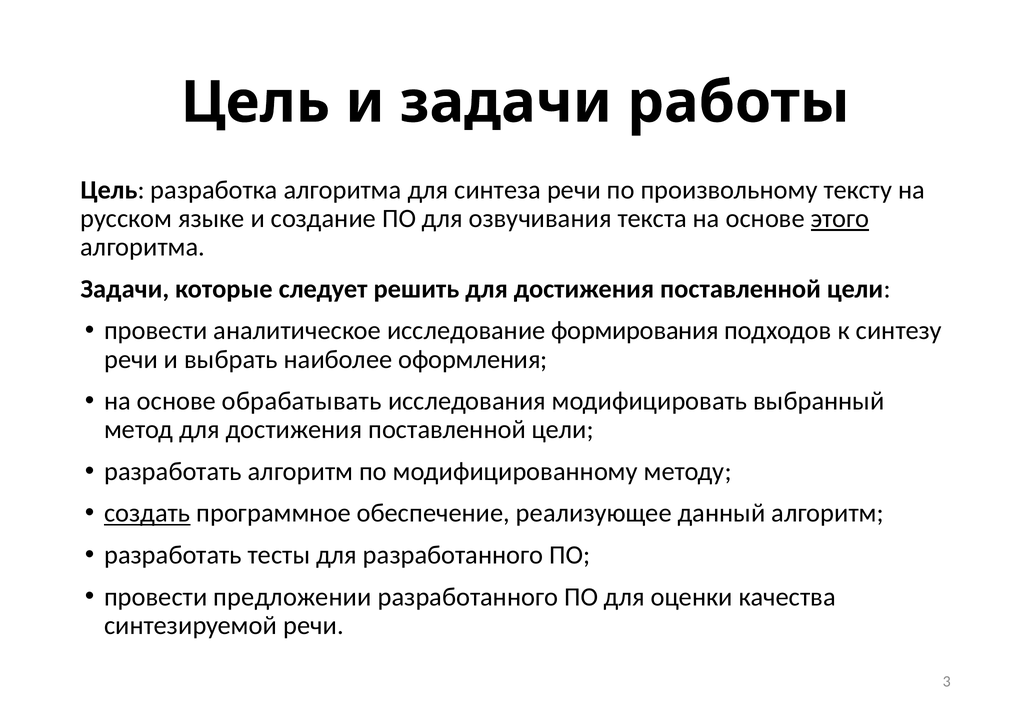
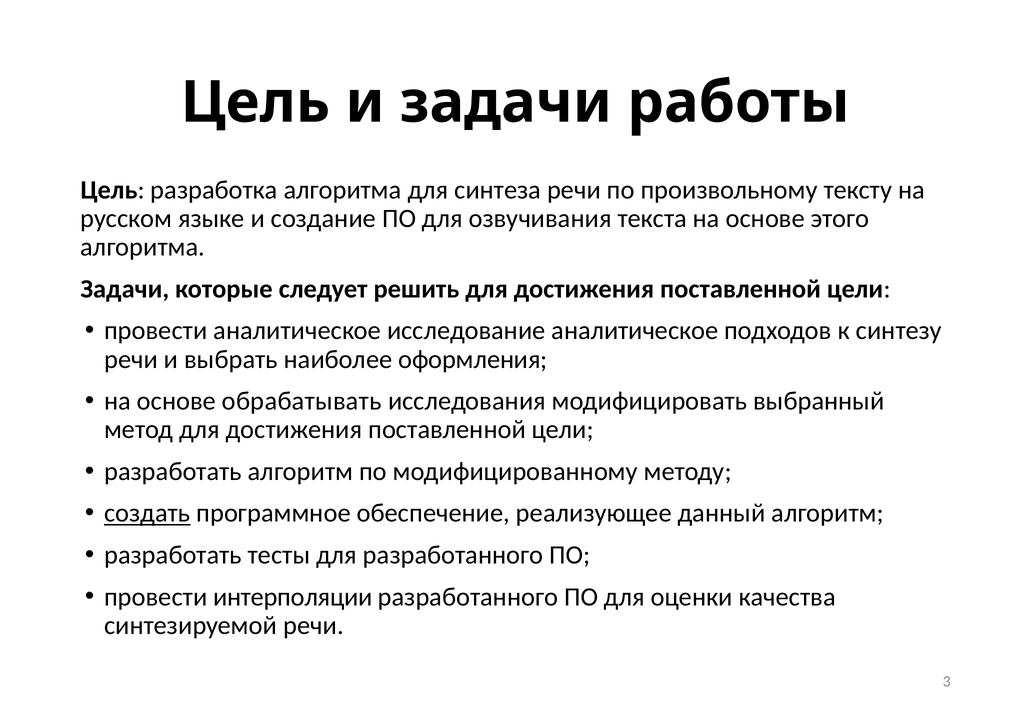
этого underline: present -> none (840, 219)
исследование формирования: формирования -> аналитическое (635, 331)
предложении: предложении -> интерполяции (293, 597)
